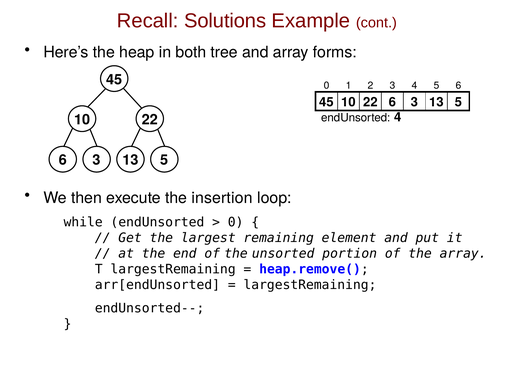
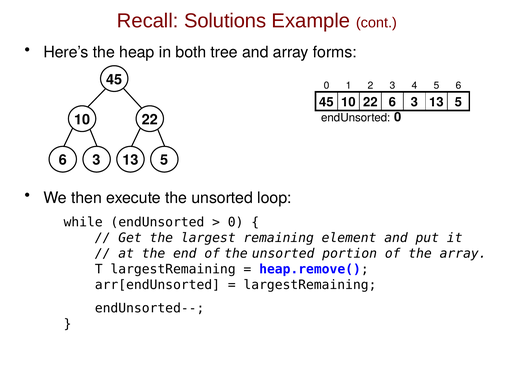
endUnsorted 4: 4 -> 0 (398, 117)
execute the insertion: insertion -> unsorted (222, 198)
